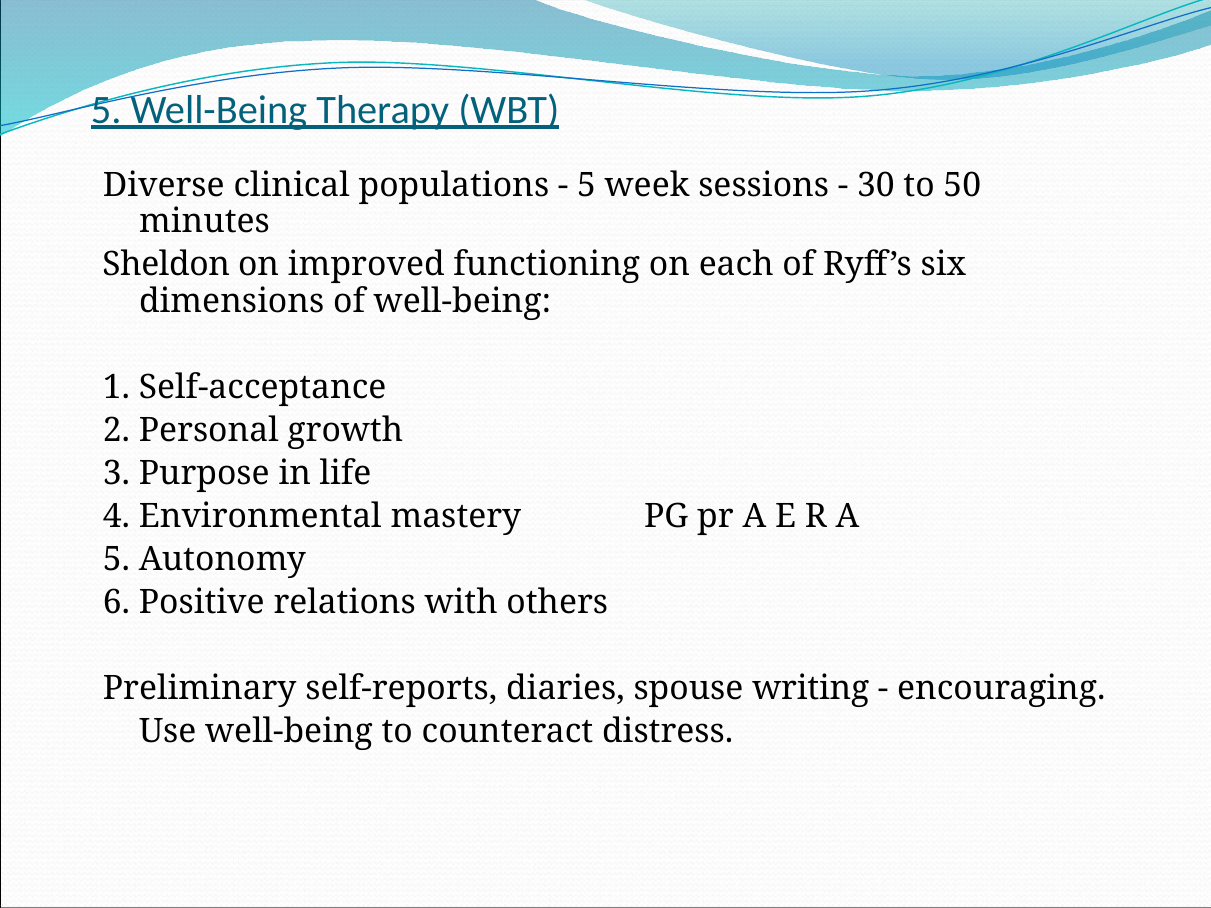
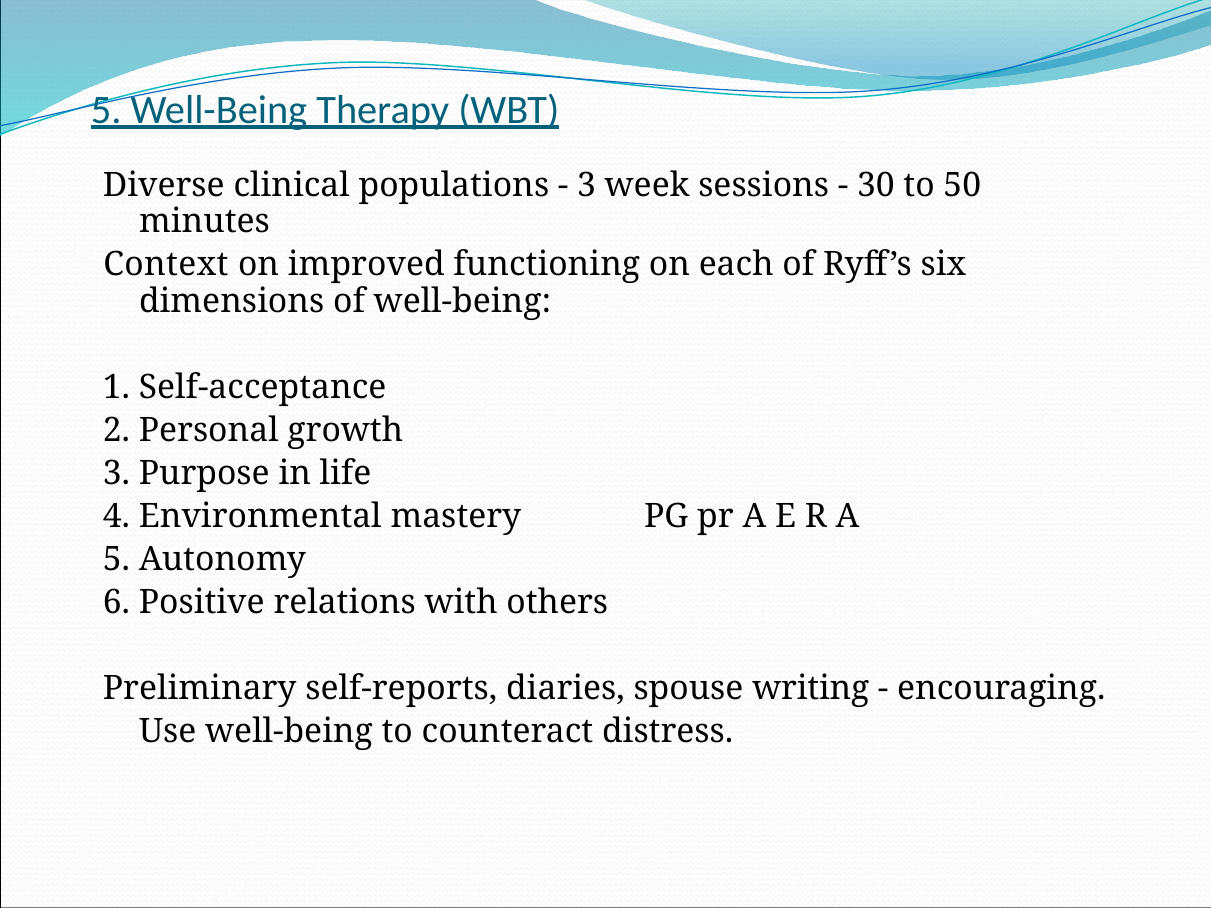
5: 5 -> 3 (587, 186)
Sheldon: Sheldon -> Context (166, 265)
